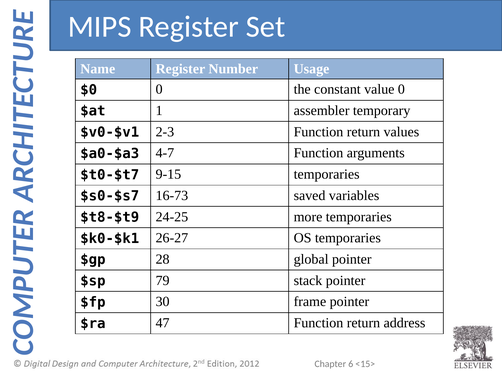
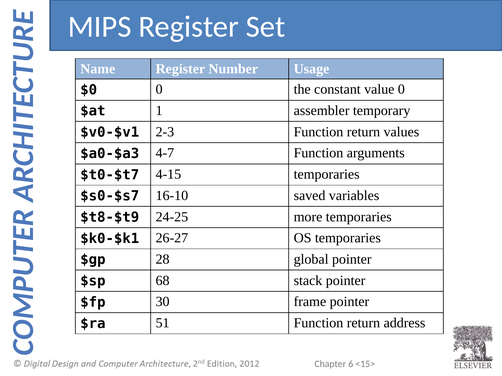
9-15: 9-15 -> 4-15 (168, 175)
16-73: 16-73 -> 16-10 (172, 196)
79: 79 -> 68 (163, 281)
47: 47 -> 51 (163, 323)
